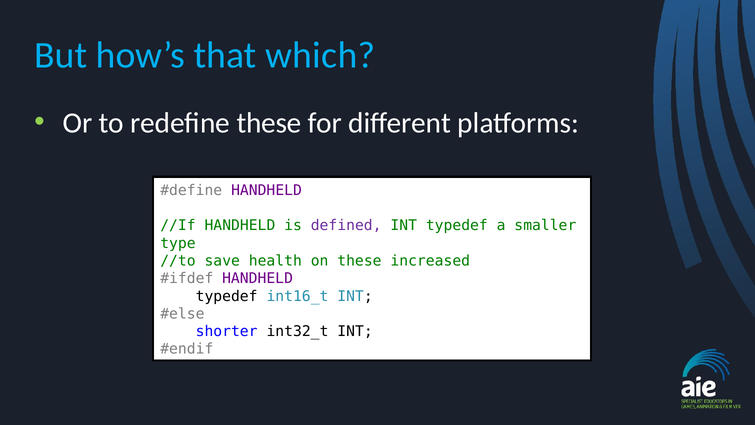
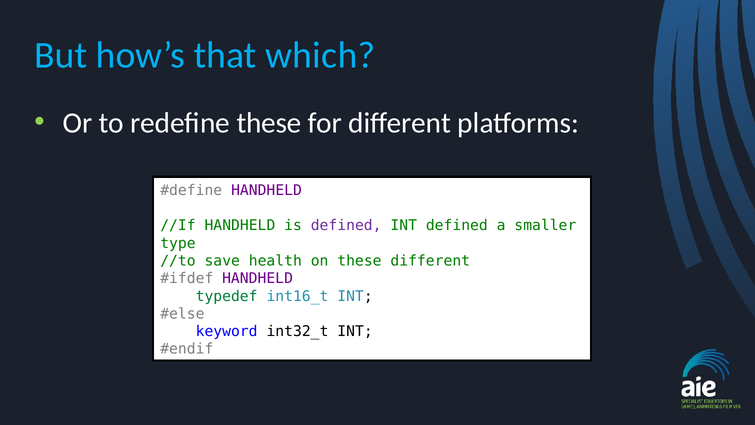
INT typedef: typedef -> defined (457, 225)
these increased: increased -> different (430, 261)
typedef colour: black -> green (227, 296)
shorter: shorter -> keyword (227, 331)
